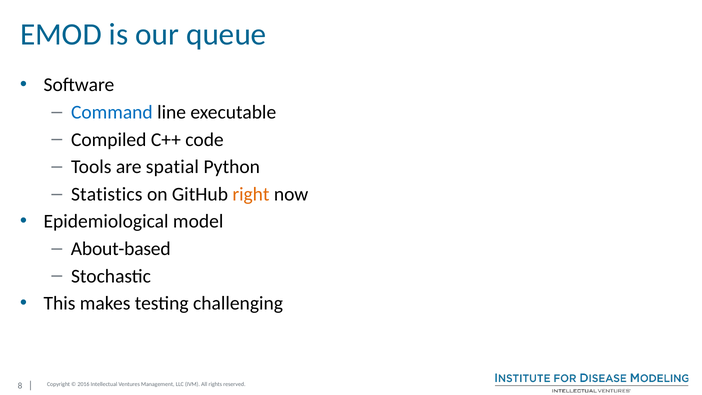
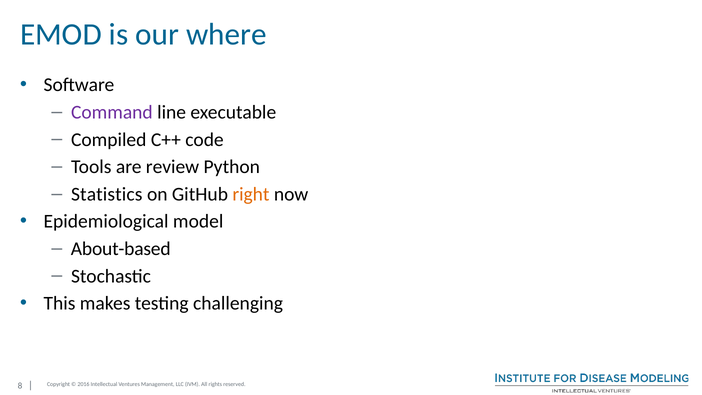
queue: queue -> where (226, 34)
Command colour: blue -> purple (112, 112)
spatial: spatial -> review (172, 167)
